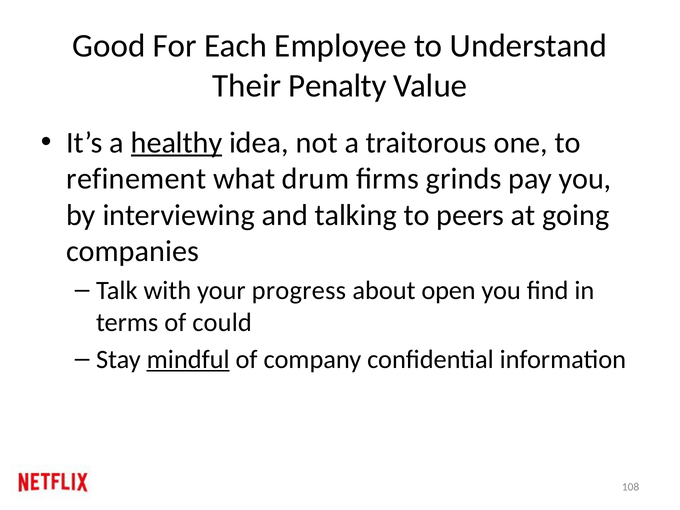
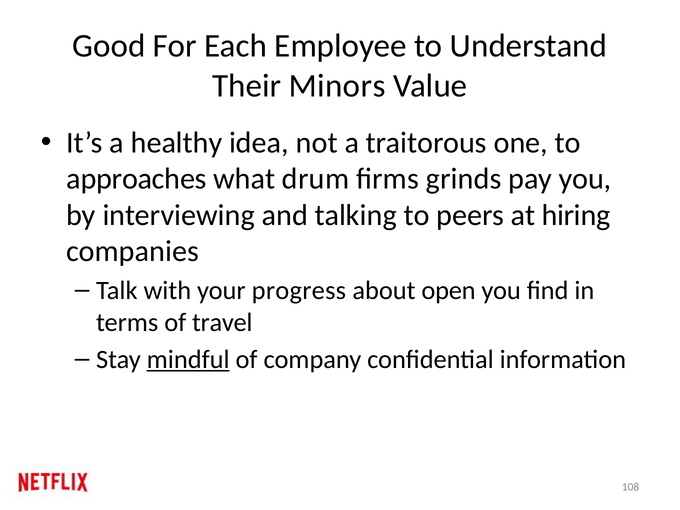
Penalty: Penalty -> Minors (337, 86)
healthy underline: present -> none (177, 143)
refinement: refinement -> approaches (136, 179)
going: going -> hiring (576, 215)
could: could -> travel (222, 322)
